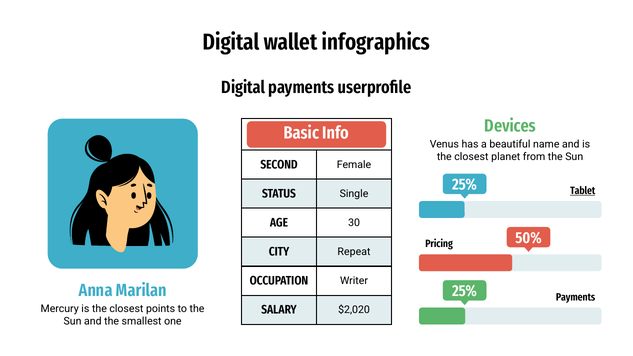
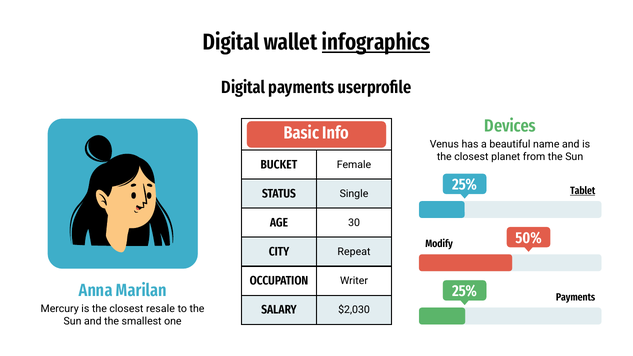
infographics underline: none -> present (376, 42)
SECOND: SECOND -> BUCKET (279, 165)
Pricing: Pricing -> Modify (439, 244)
points: points -> resale (160, 309)
$2,020: $2,020 -> $2,030 (354, 310)
